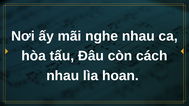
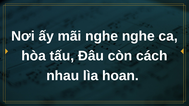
nghe nhau: nhau -> nghe (138, 36)
